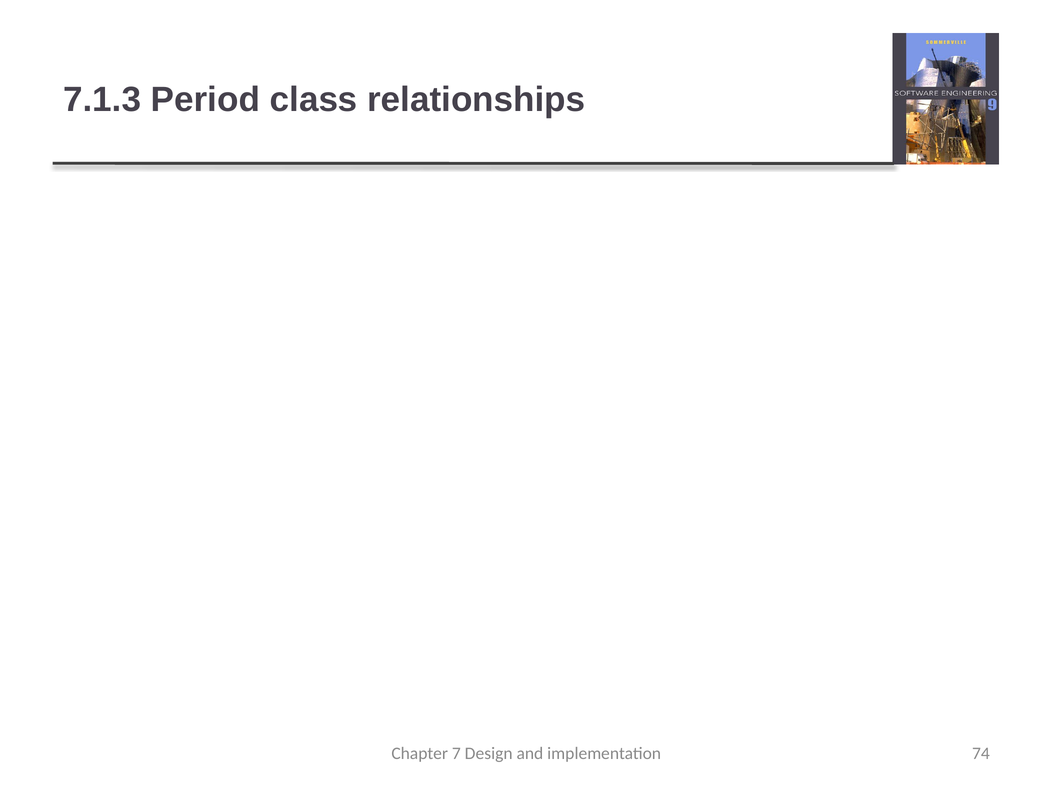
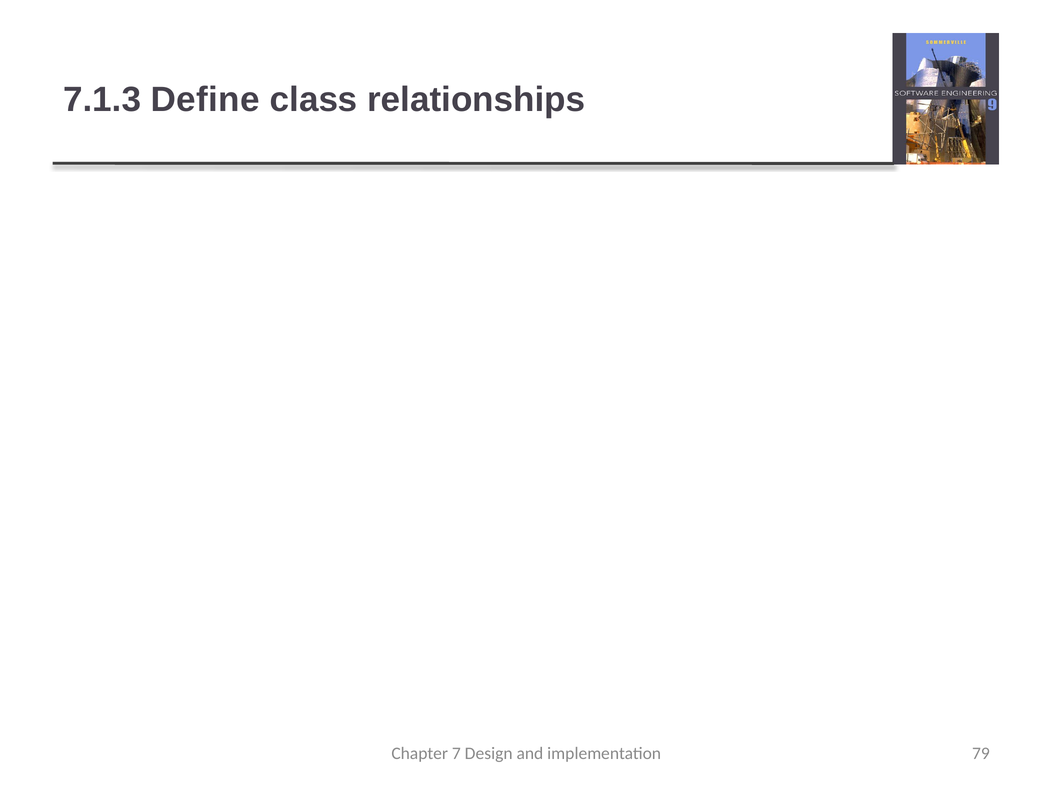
Period: Period -> Define (205, 100)
74: 74 -> 79 (981, 754)
